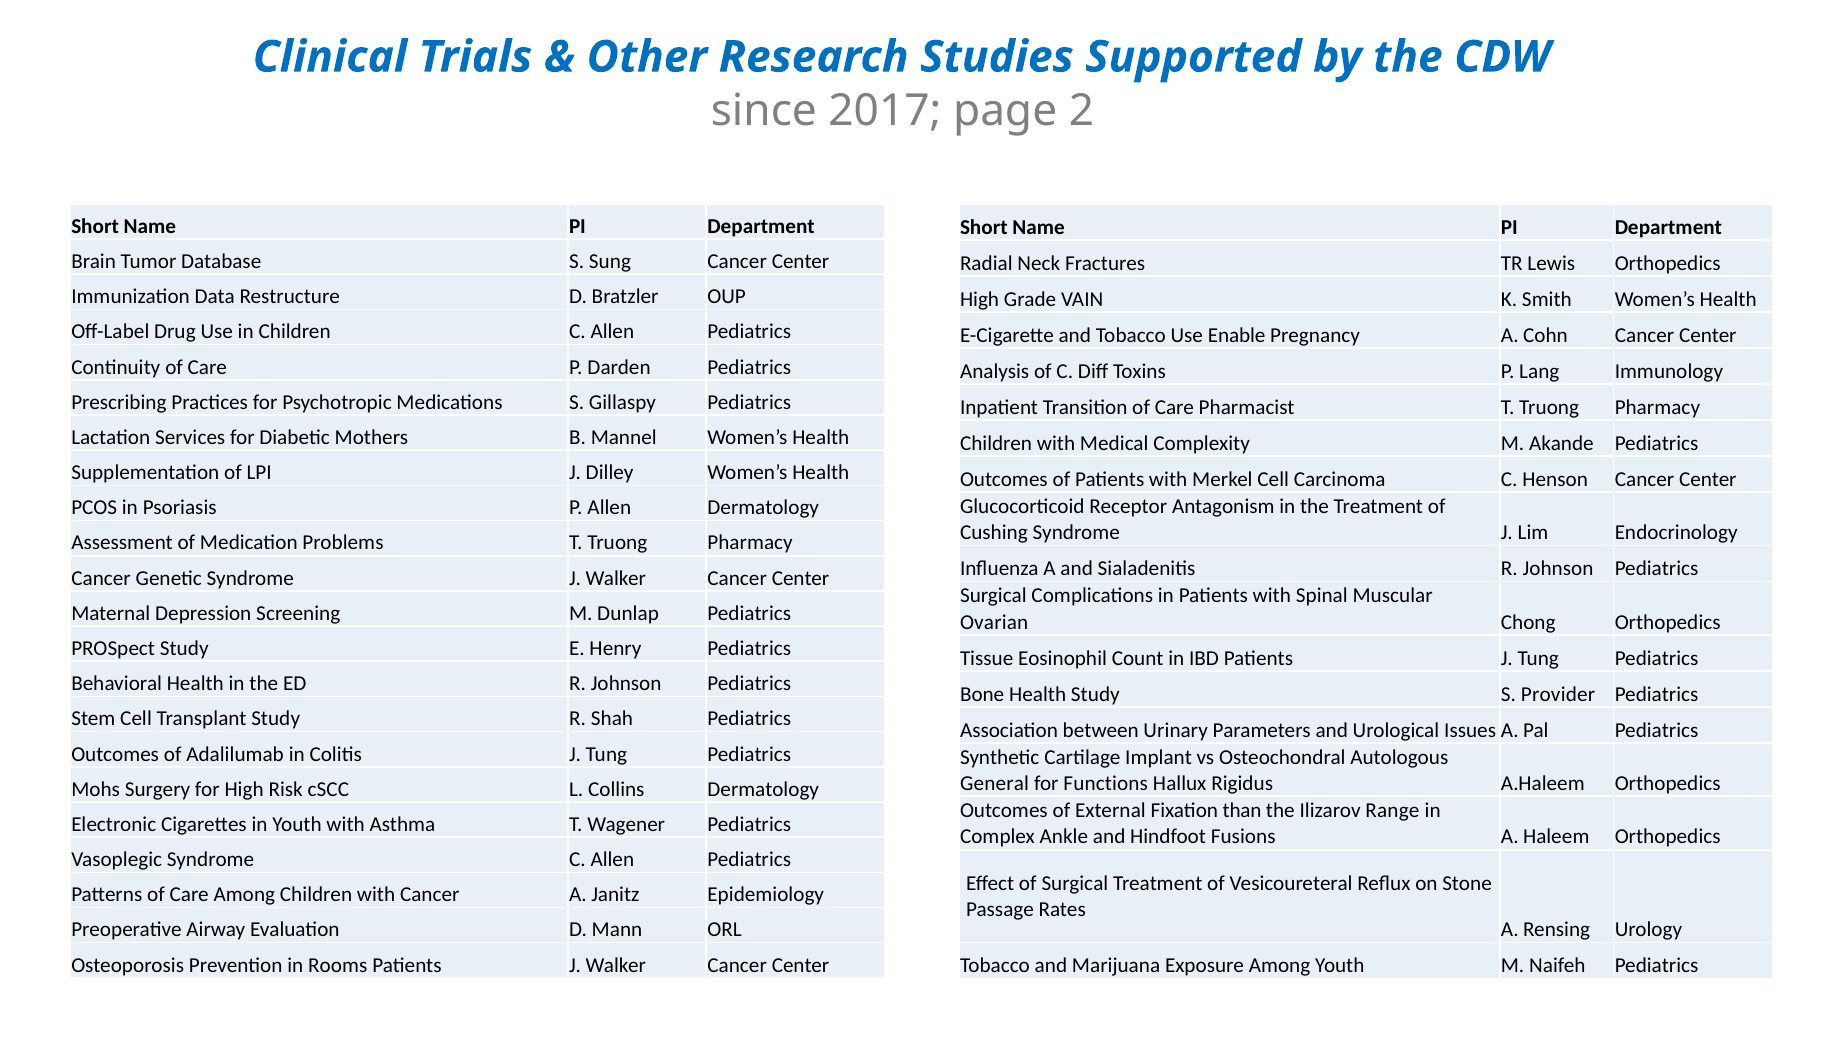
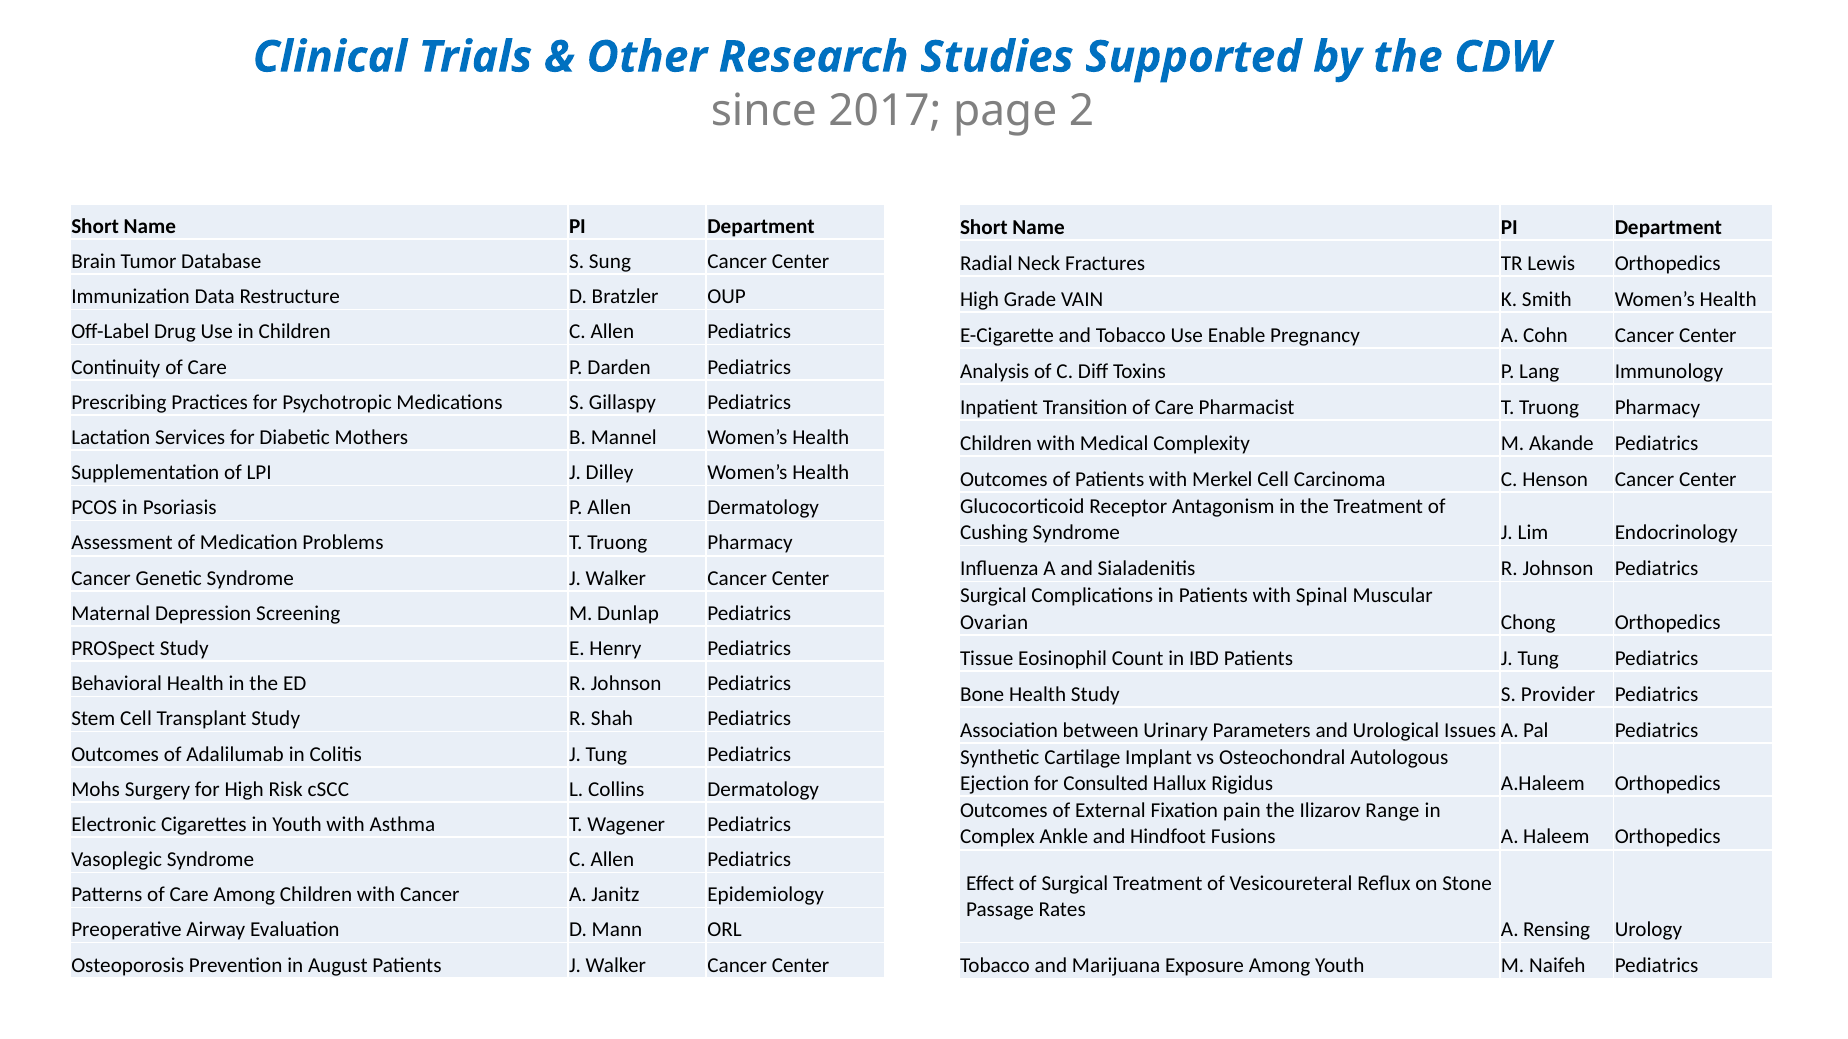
General: General -> Ejection (995, 784)
Functions: Functions -> Consulted (1106, 784)
than: than -> pain (1242, 811)
Rooms: Rooms -> August (338, 966)
